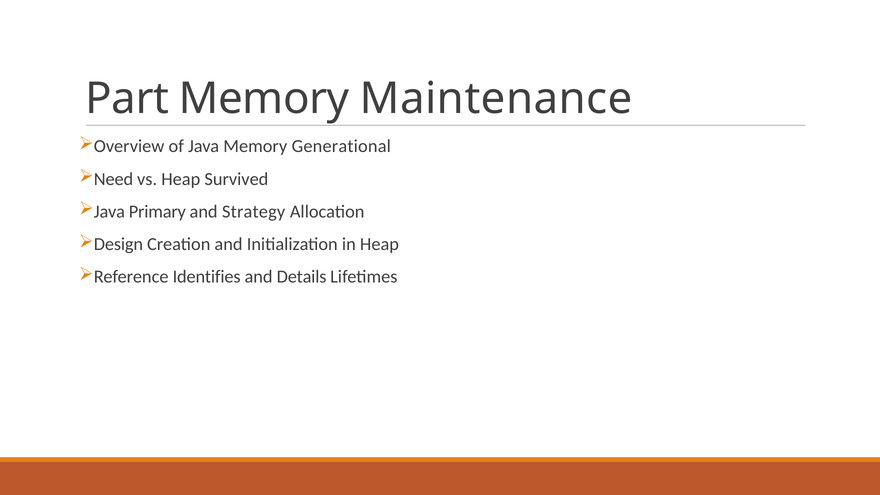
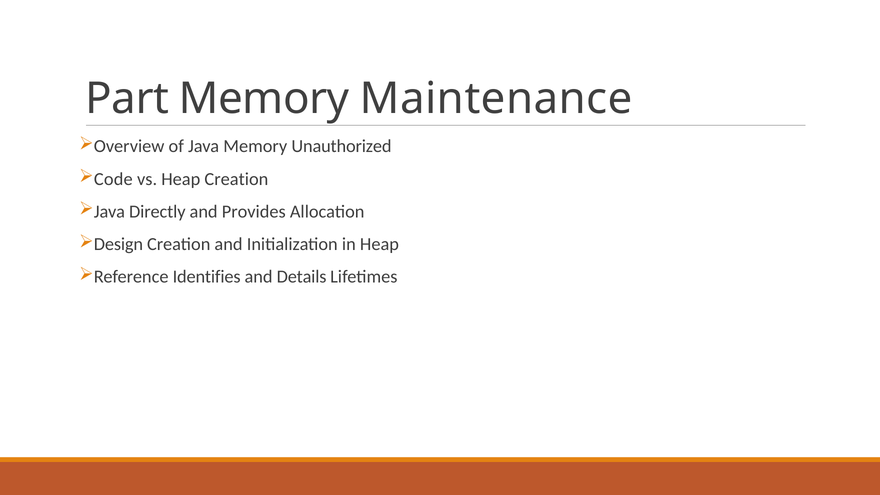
Generational: Generational -> Unauthorized (341, 146)
Need: Need -> Code (113, 179)
Heap Survived: Survived -> Creation (236, 179)
Primary: Primary -> Directly (157, 212)
Strategy: Strategy -> Provides (254, 212)
